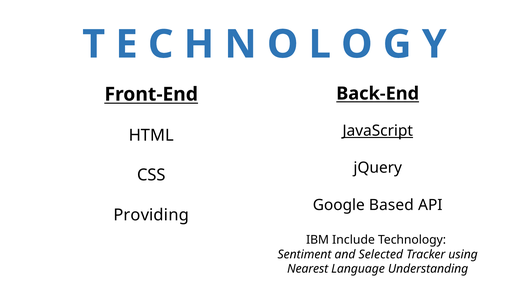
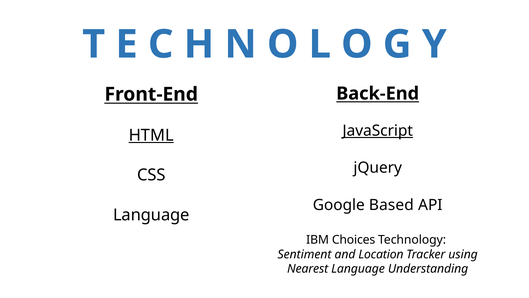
HTML underline: none -> present (151, 135)
Providing: Providing -> Language (151, 215)
Include: Include -> Choices (354, 239)
Selected: Selected -> Location (381, 254)
